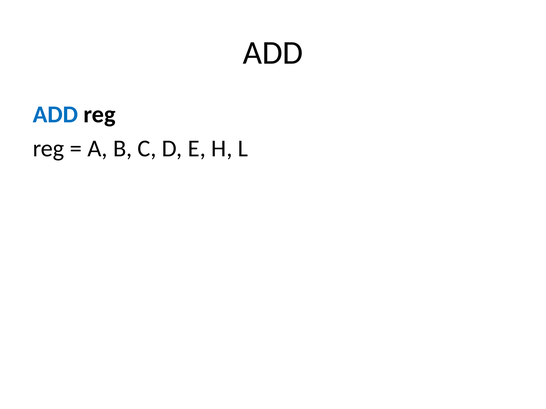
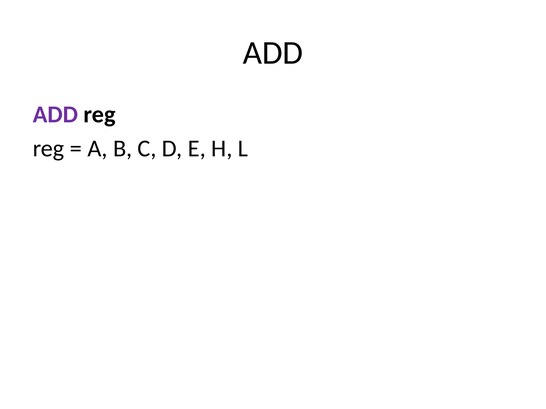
ADD colour: blue -> purple (55, 115)
